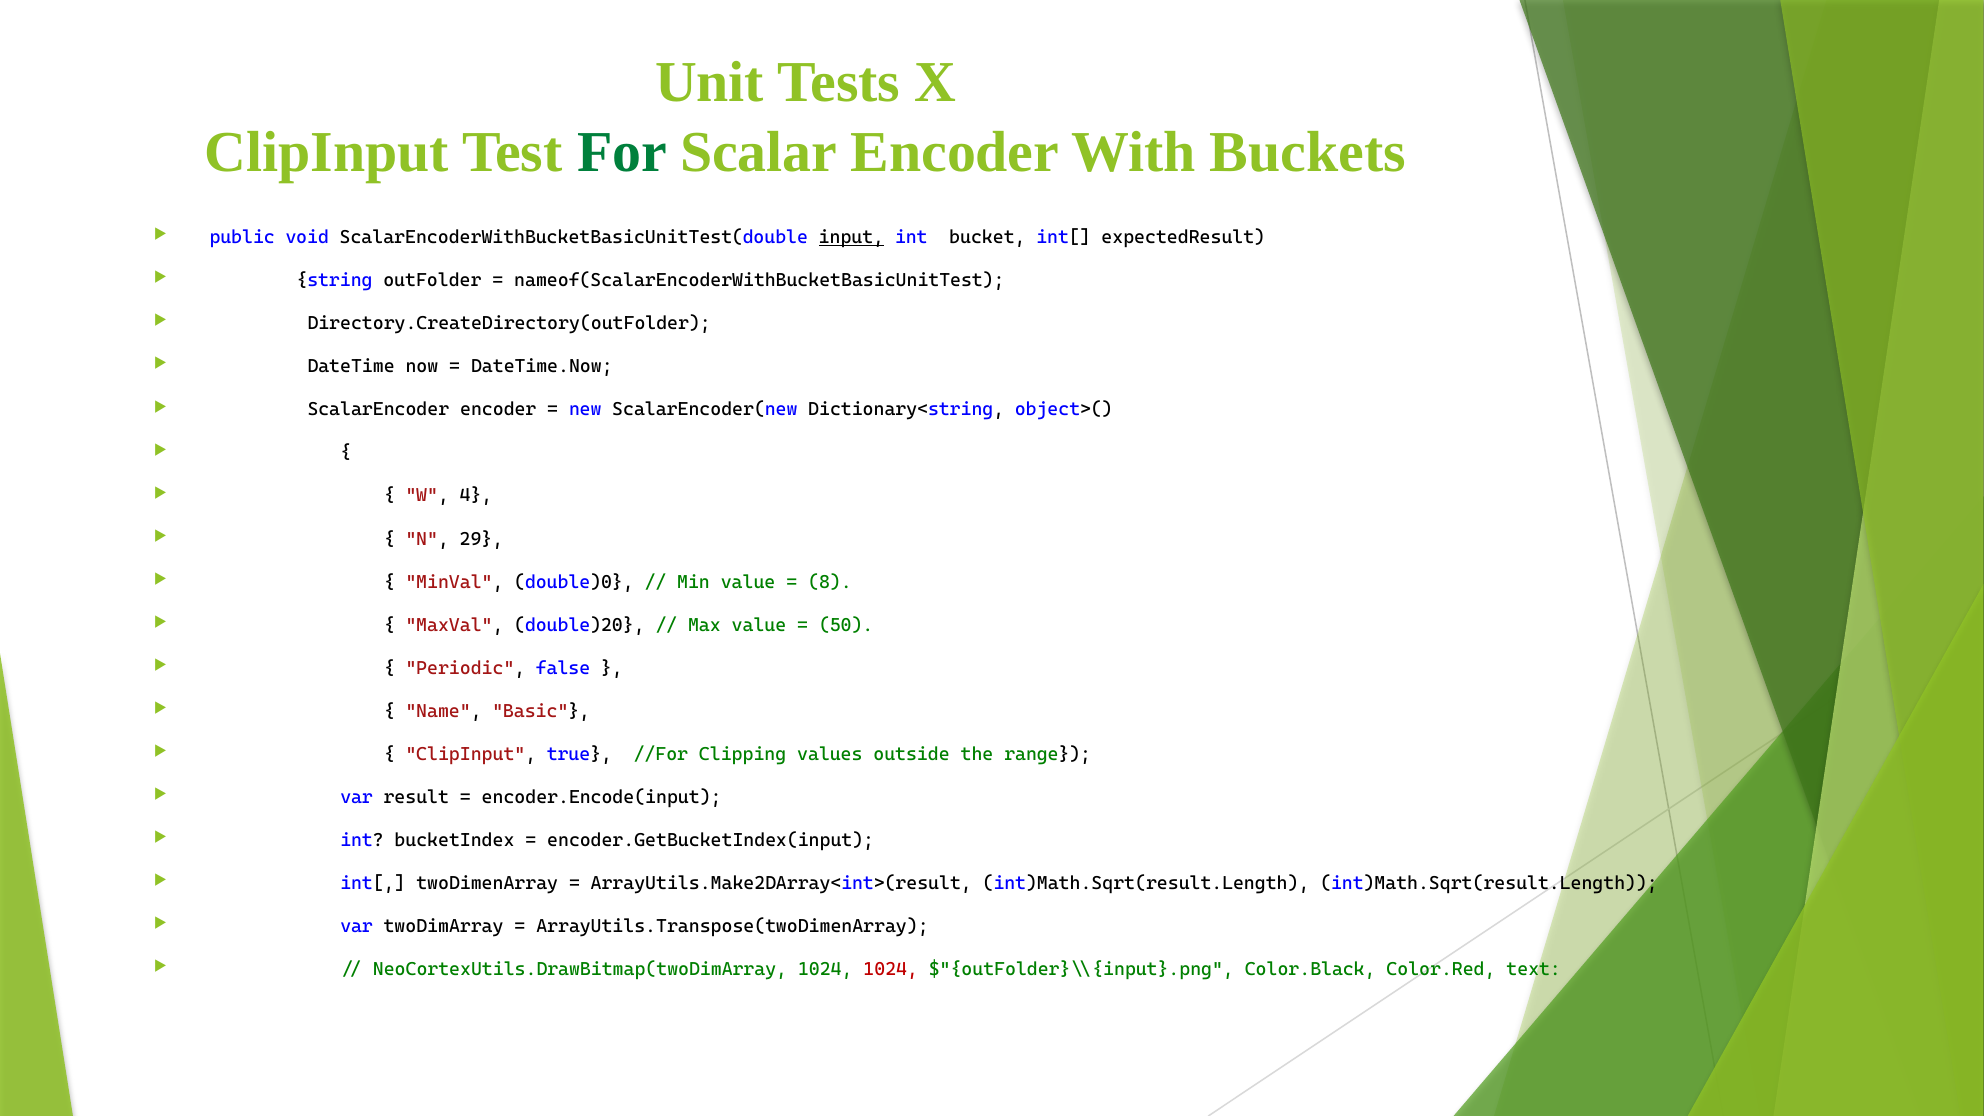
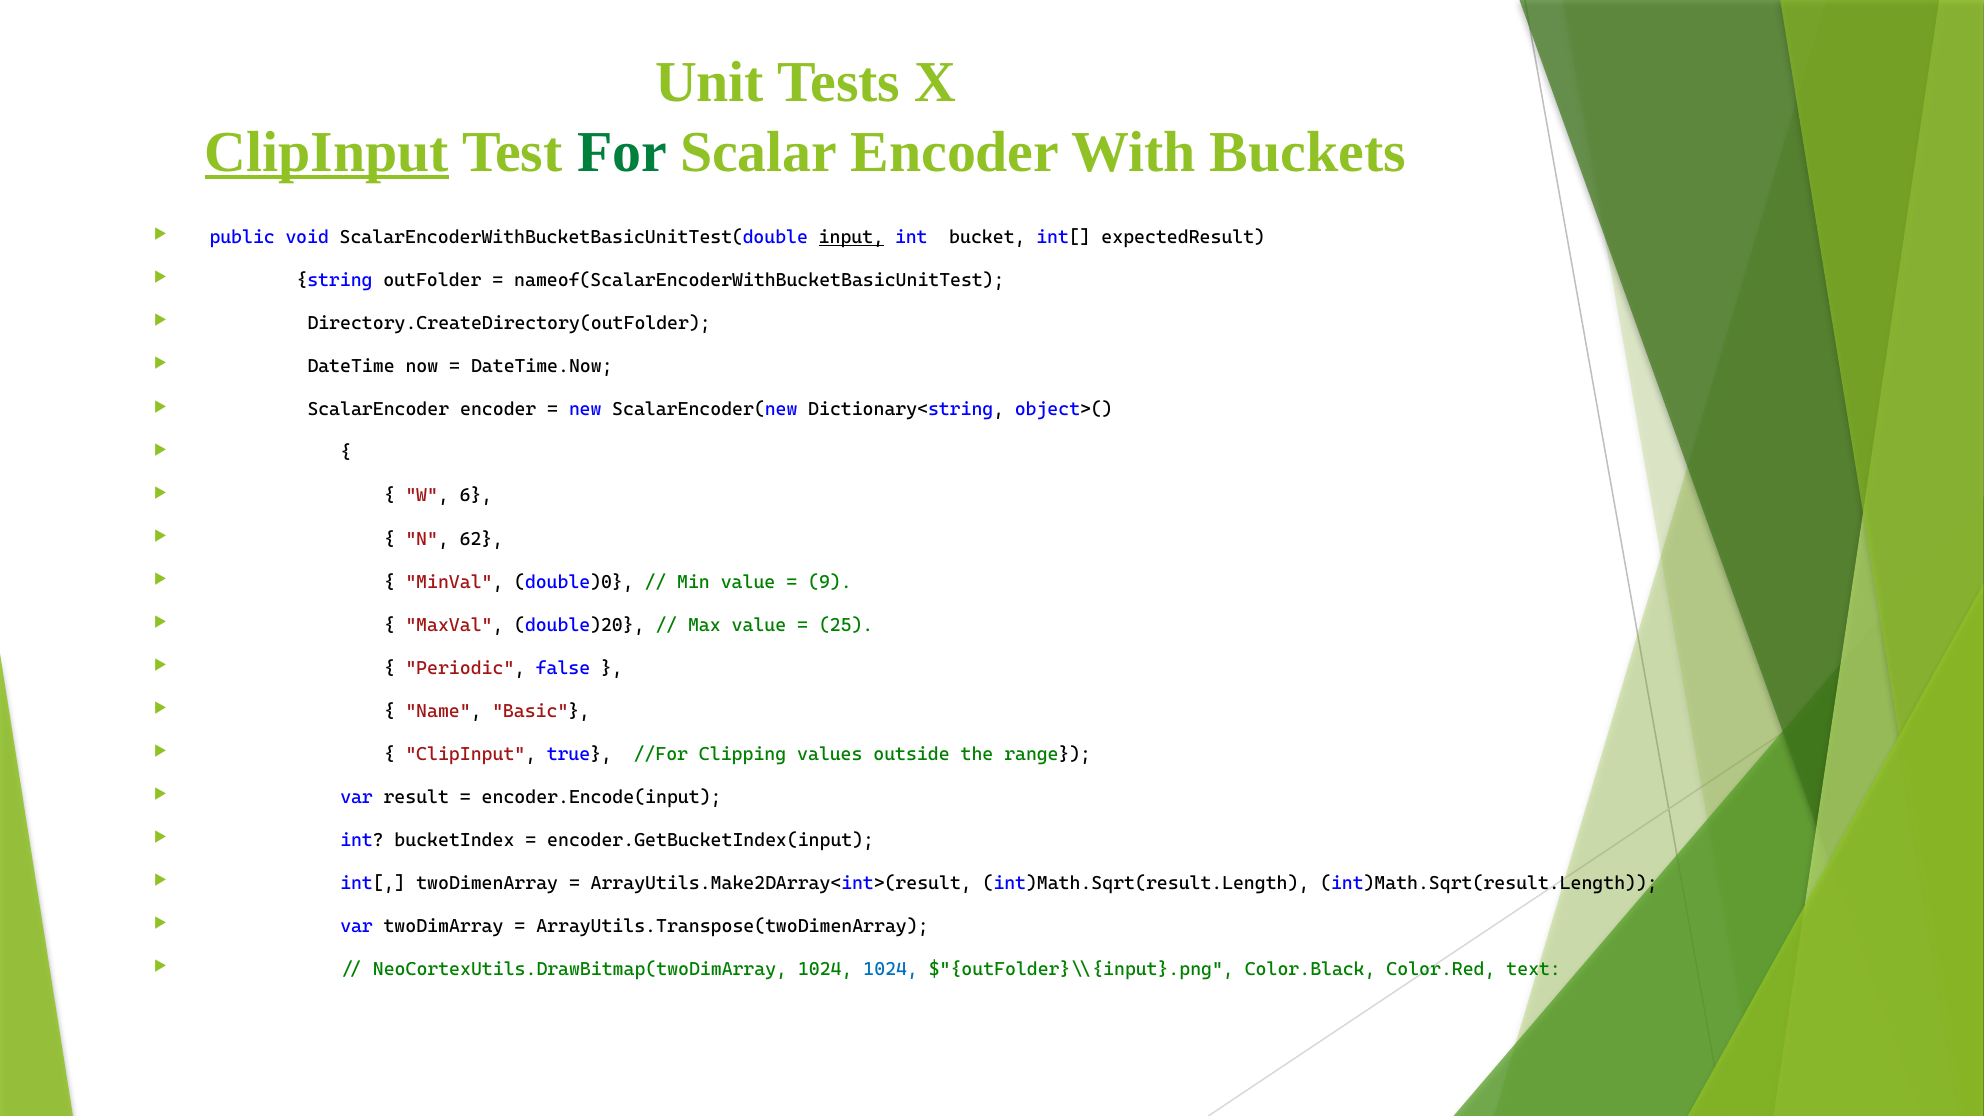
ClipInput underline: none -> present (327, 152)
4: 4 -> 6 (476, 496)
29: 29 -> 62 (481, 539)
8: 8 -> 9 (830, 582)
50: 50 -> 25 (846, 625)
1024 colour: red -> blue (891, 969)
